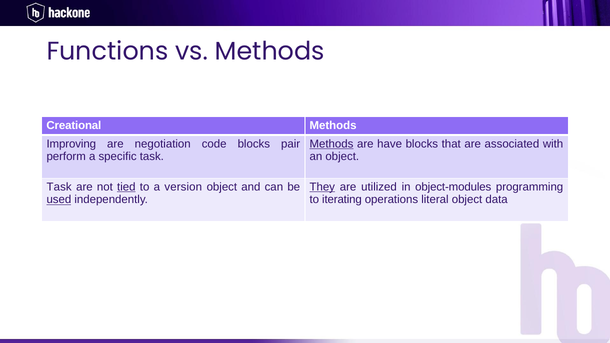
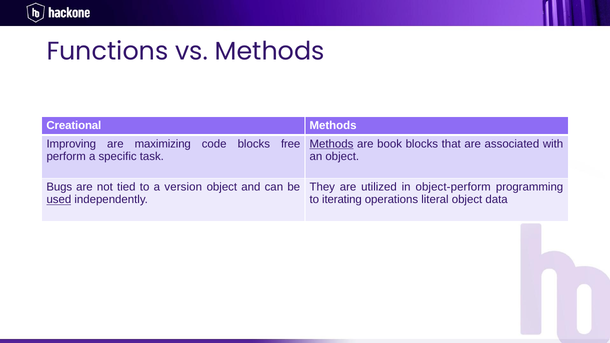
negotiation: negotiation -> maximizing (163, 144)
pair: pair -> free (291, 144)
have: have -> book (390, 144)
Task: Task -> Bugs (59, 187)
tied underline: present -> none (126, 187)
They underline: present -> none (322, 187)
object-modules: object-modules -> object-perform (453, 187)
